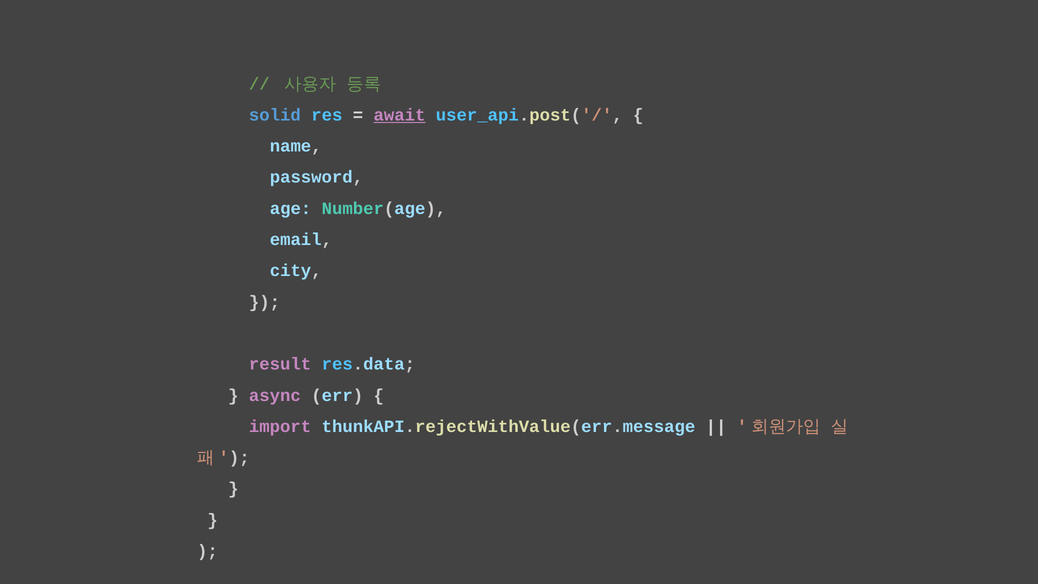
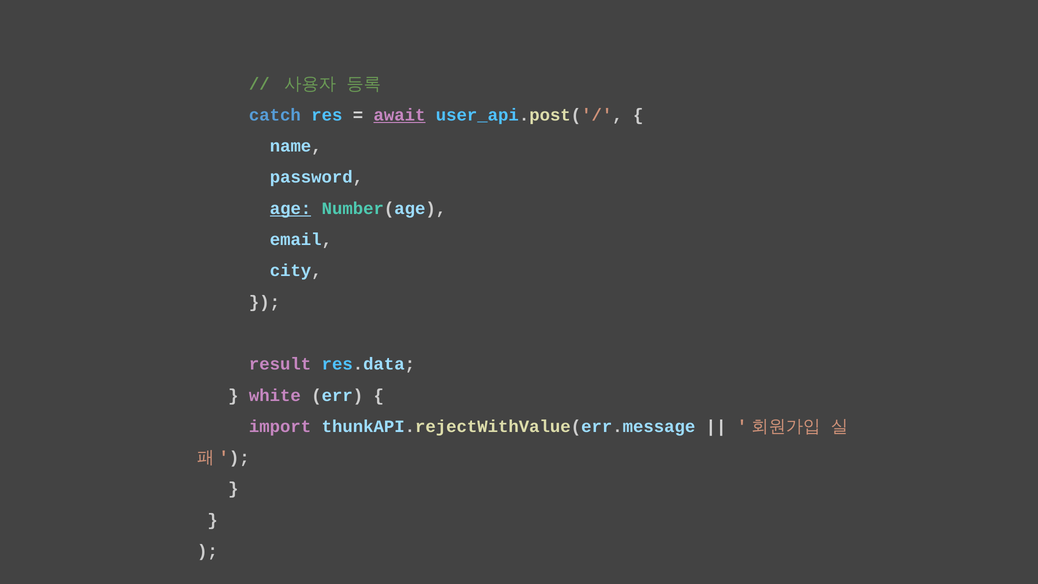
solid: solid -> catch (275, 115)
age underline: none -> present (291, 208)
async: async -> white (275, 395)
